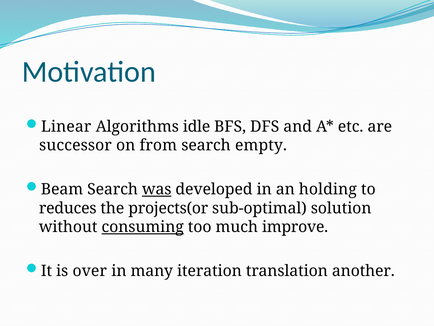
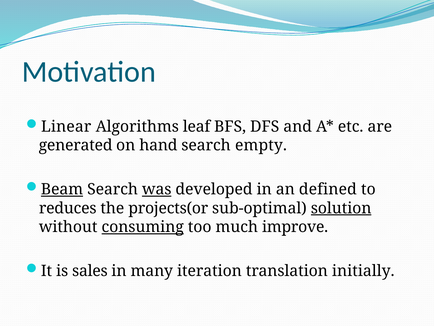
idle: idle -> leaf (197, 126)
successor: successor -> generated (76, 145)
from: from -> hand (158, 145)
Beam underline: none -> present (62, 189)
holding: holding -> defined (328, 189)
solution underline: none -> present (341, 208)
over: over -> sales (90, 270)
another: another -> initially (363, 270)
